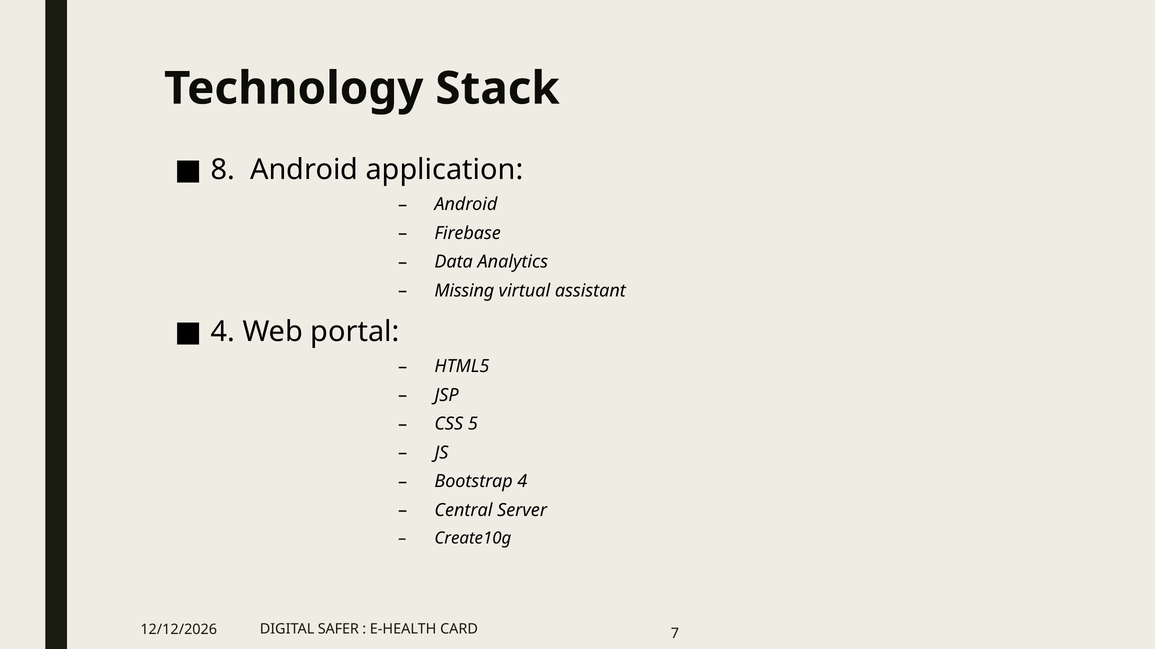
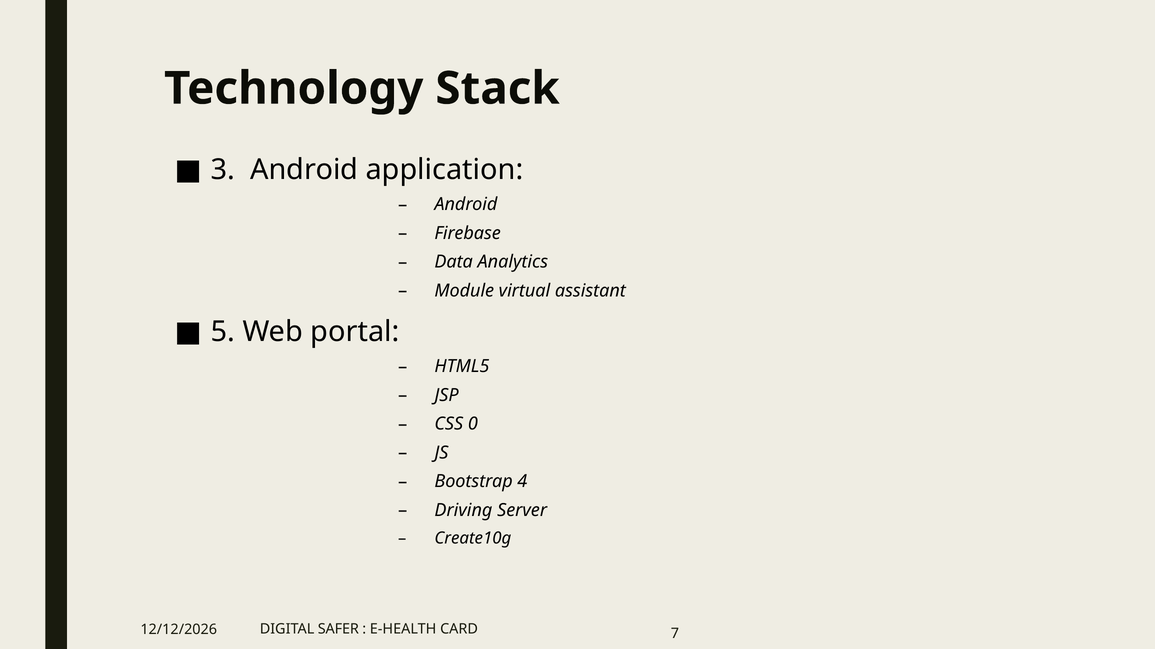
8: 8 -> 3 (223, 170)
Missing: Missing -> Module (464, 291)
4: 4 -> 5 (223, 332)
5: 5 -> 0 (473, 424)
Central: Central -> Driving (463, 511)
